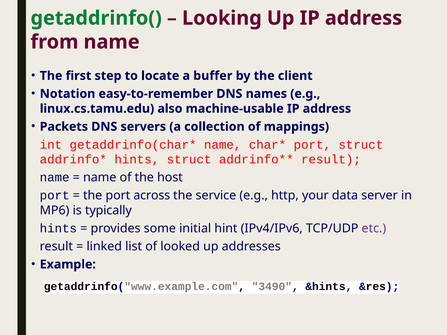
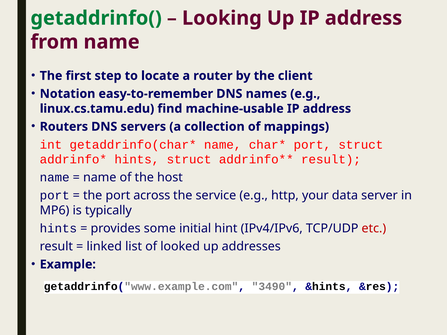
buffer: buffer -> router (213, 76)
also: also -> find (170, 109)
Packets: Packets -> Routers (64, 127)
etc colour: purple -> red (374, 229)
